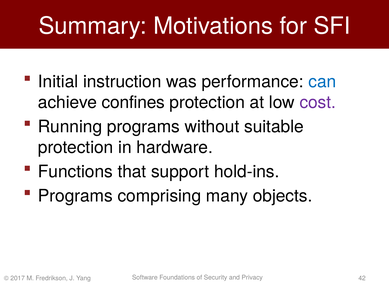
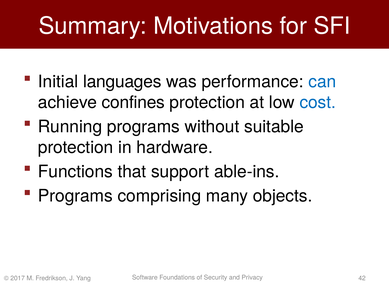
instruction: instruction -> languages (122, 82)
cost colour: purple -> blue (318, 102)
hold-ins: hold-ins -> able-ins (247, 172)
